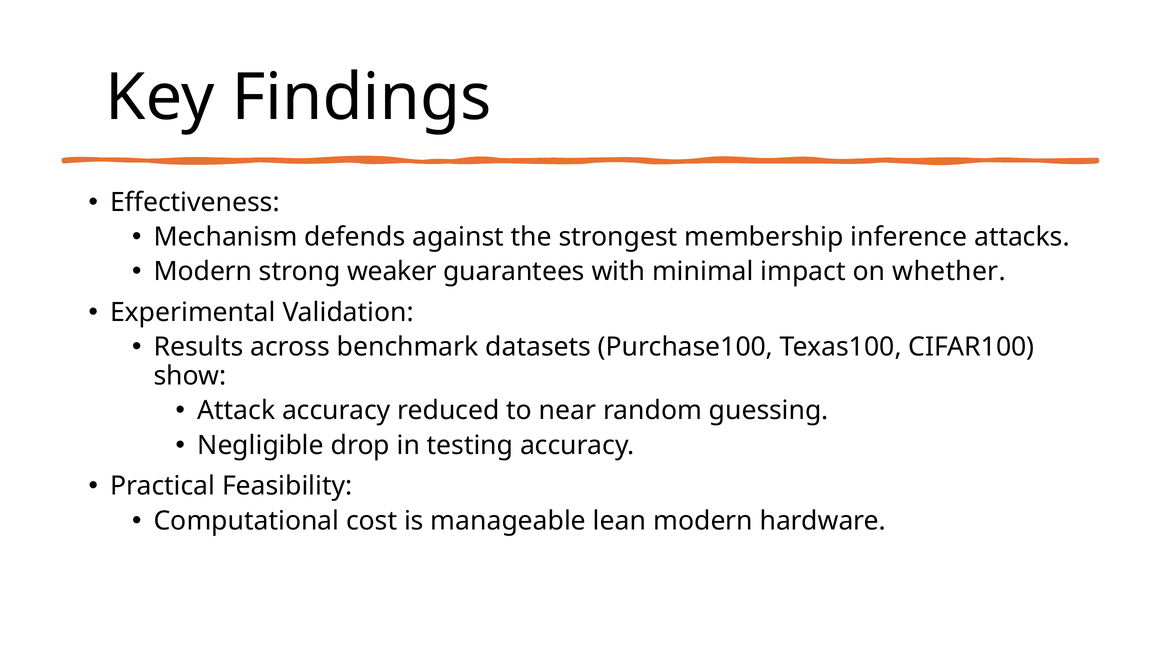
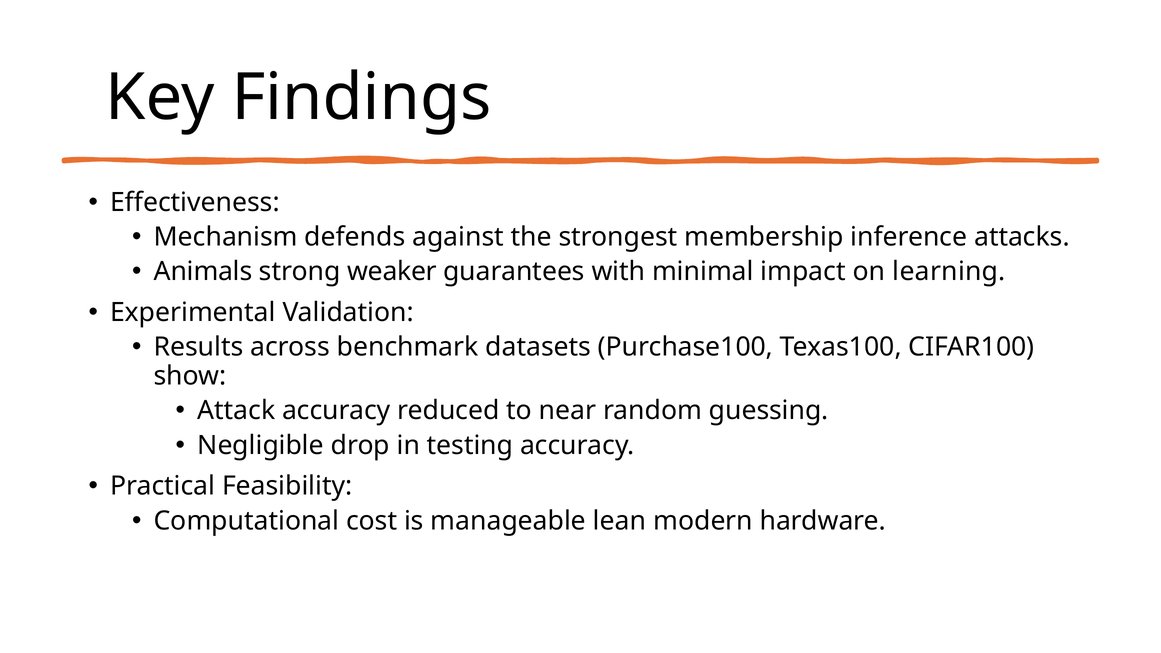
Modern: Modern -> Animals (203, 272)
whether: whether -> learning (949, 272)
